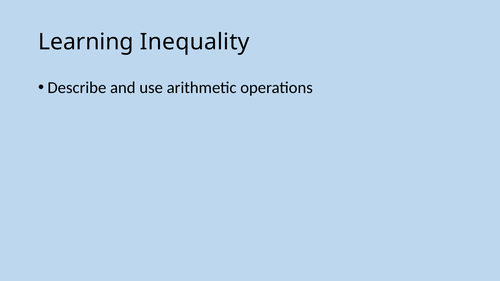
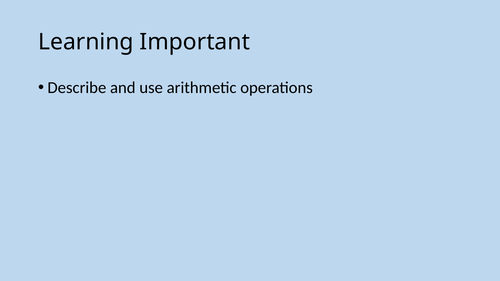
Inequality: Inequality -> Important (195, 42)
